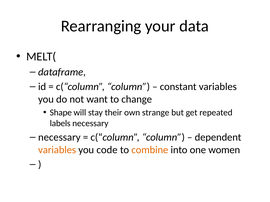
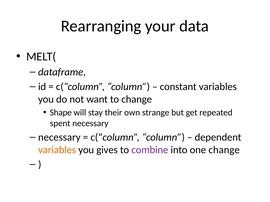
labels: labels -> spent (60, 124)
code: code -> gives (107, 150)
combine colour: orange -> purple (150, 150)
one women: women -> change (224, 150)
